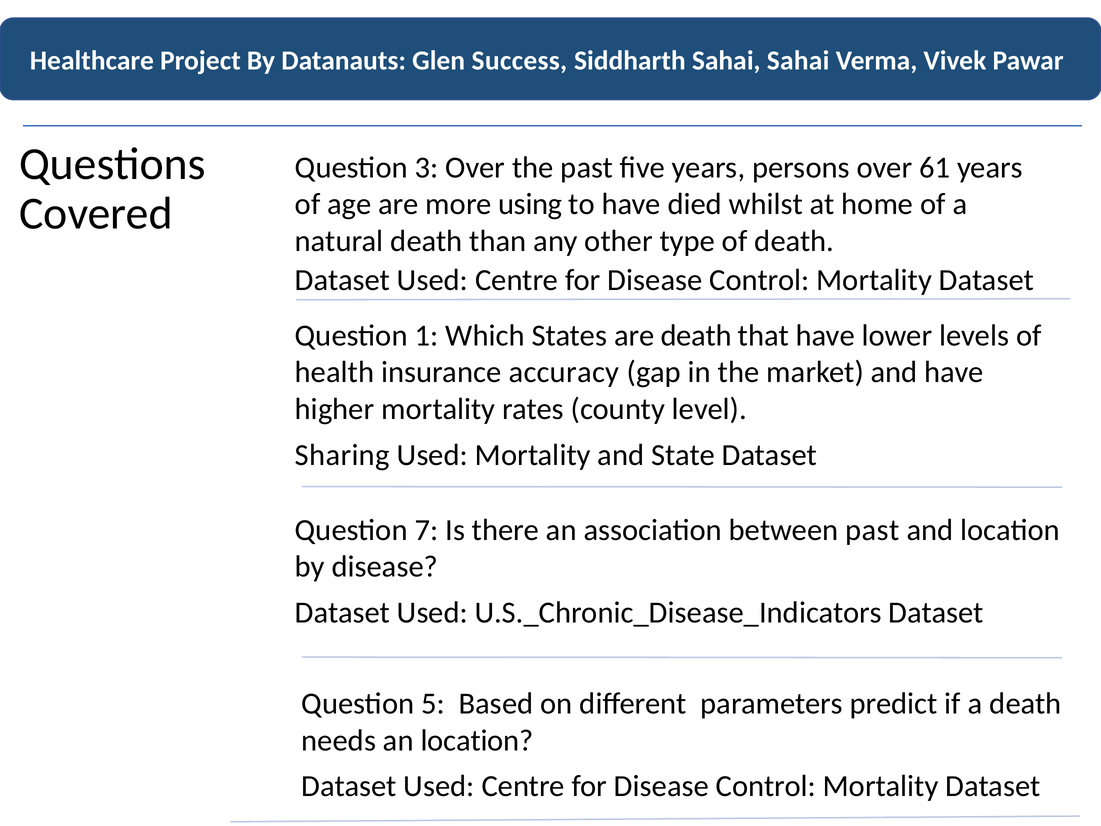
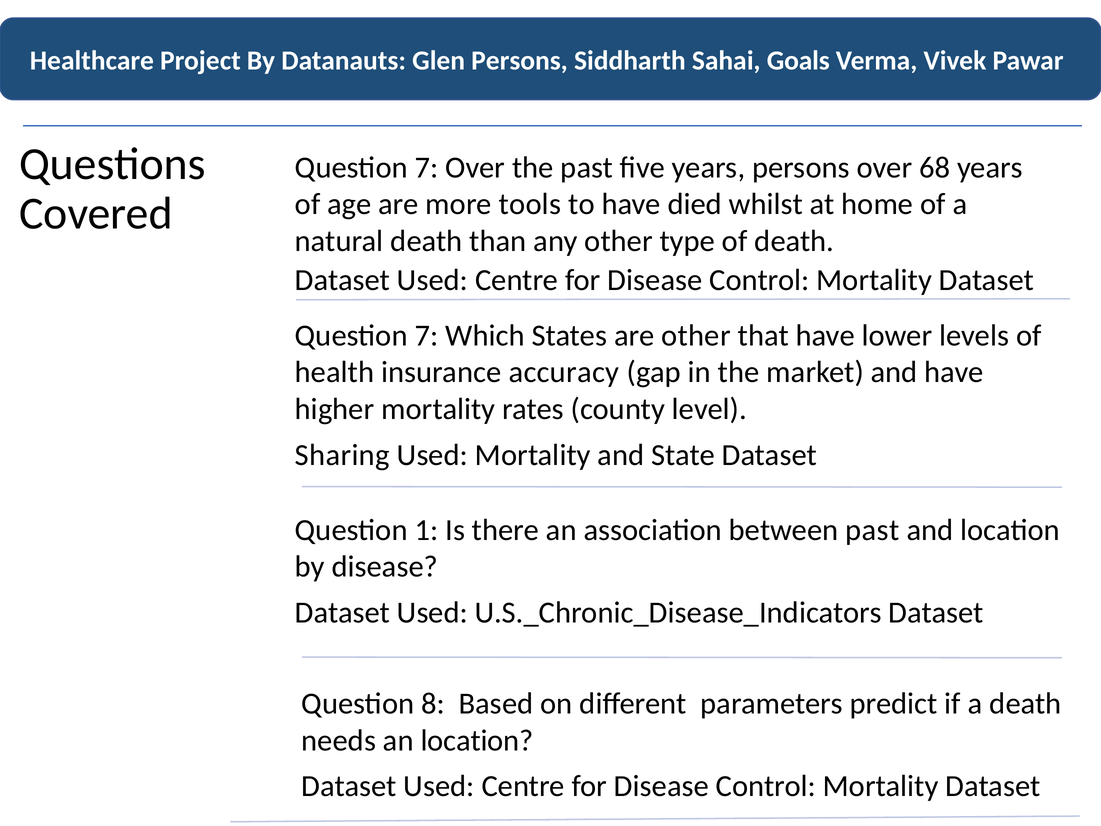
Glen Success: Success -> Persons (520, 61)
Sahai Sahai: Sahai -> Goals (798, 61)
3: 3 -> 7 (427, 167)
61: 61 -> 68 (935, 167)
using: using -> tools (530, 204)
1: 1 -> 7 (427, 336)
are death: death -> other (696, 336)
7: 7 -> 1 (427, 530)
5: 5 -> 8 (433, 704)
